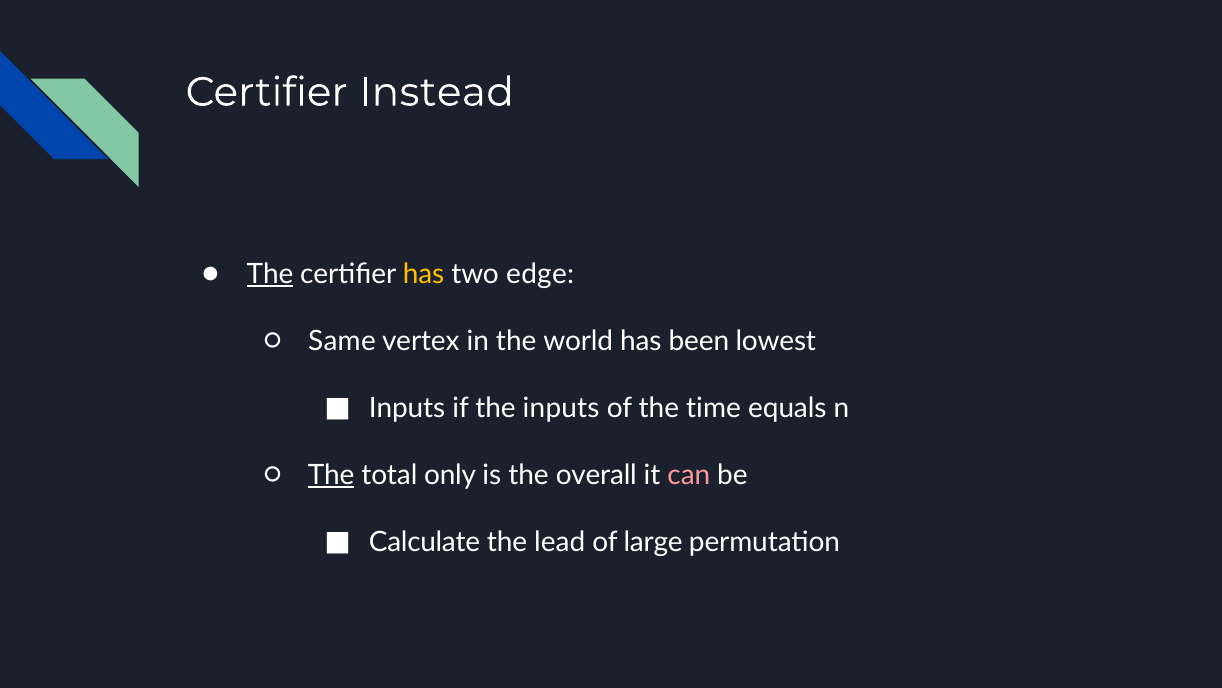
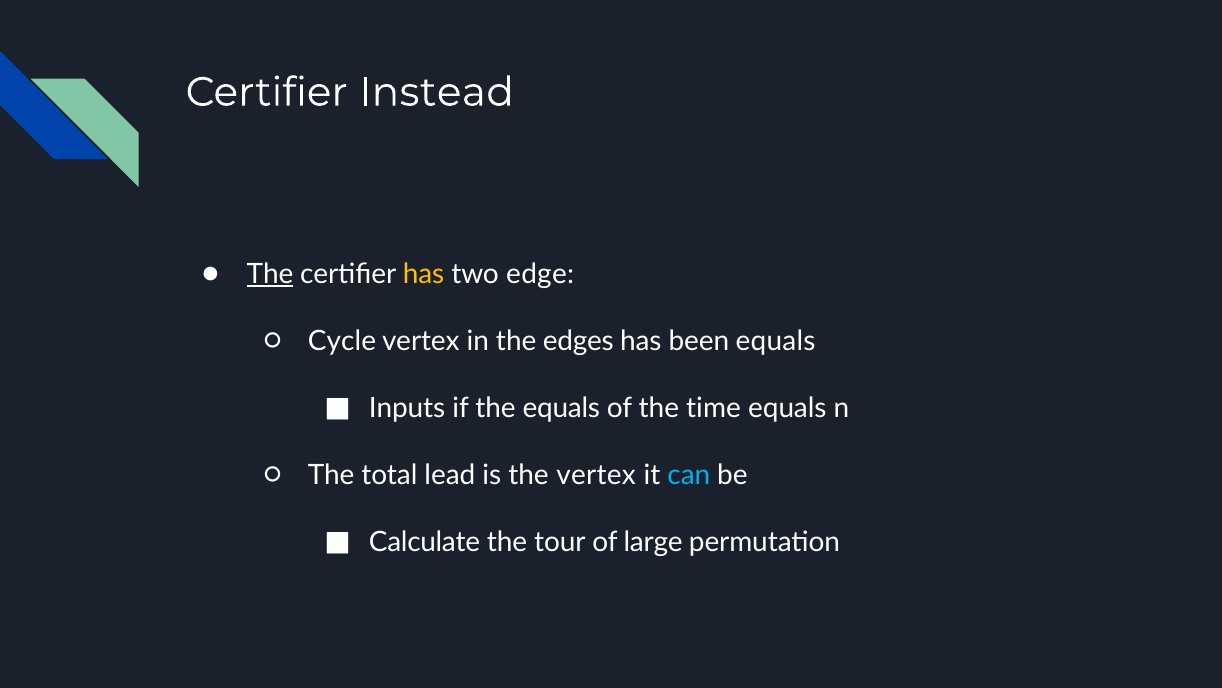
Same: Same -> Cycle (342, 341)
world: world -> edges (578, 341)
been lowest: lowest -> equals (776, 341)
the inputs: inputs -> equals (561, 408)
The underline: present -> none (331, 475)
only: only -> lead (450, 475)
the overall: overall -> vertex (596, 475)
can colour: pink -> light blue (689, 475)
lead: lead -> tour (560, 542)
